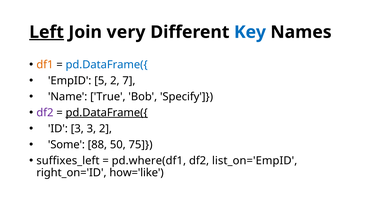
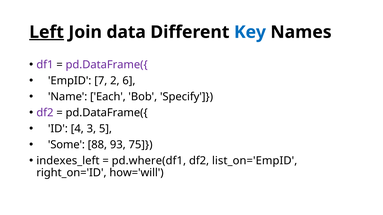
very: very -> data (126, 32)
df1 colour: orange -> purple (45, 65)
pd.DataFrame({ colour: blue -> purple (107, 65)
5: 5 -> 7 (101, 81)
7: 7 -> 6 (129, 81)
True: True -> Each (108, 97)
pd.DataFrame({ underline: present -> none (107, 113)
ID 3: 3 -> 4 (77, 129)
3 2: 2 -> 5 (105, 129)
50: 50 -> 93 (118, 145)
suffixes_left: suffixes_left -> indexes_left (68, 161)
how='like: how='like -> how='will (137, 173)
